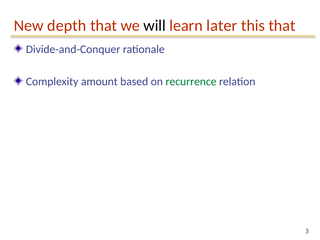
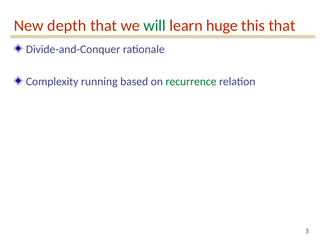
will colour: black -> green (155, 26)
later: later -> huge (222, 26)
amount: amount -> running (99, 82)
